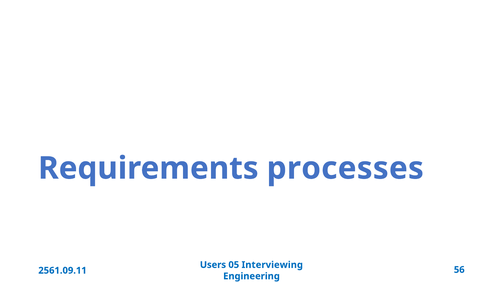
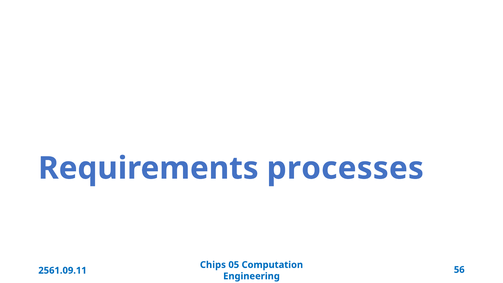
Users: Users -> Chips (213, 265)
Interviewing: Interviewing -> Computation (272, 265)
